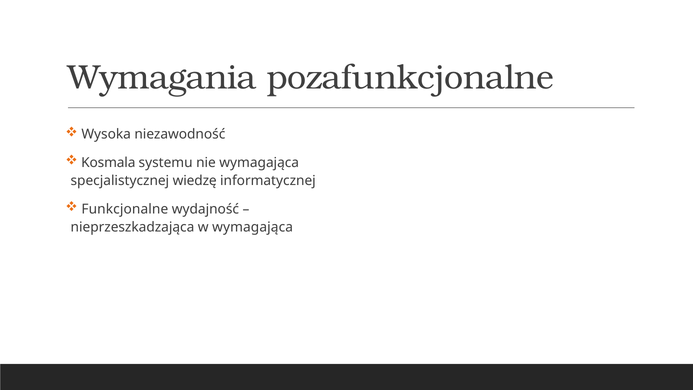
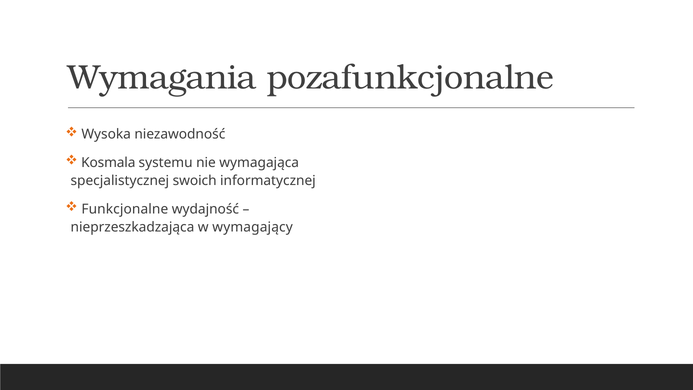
wiedzę: wiedzę -> swoich (195, 181)
w wymagająca: wymagająca -> wymagający (253, 227)
